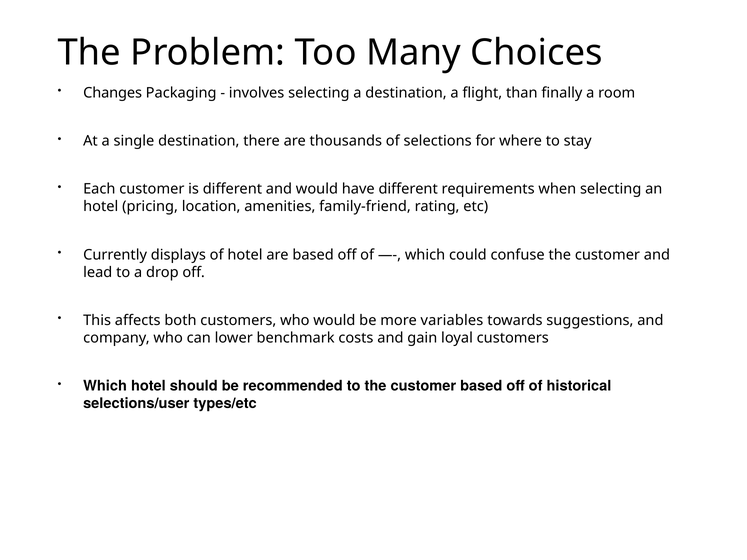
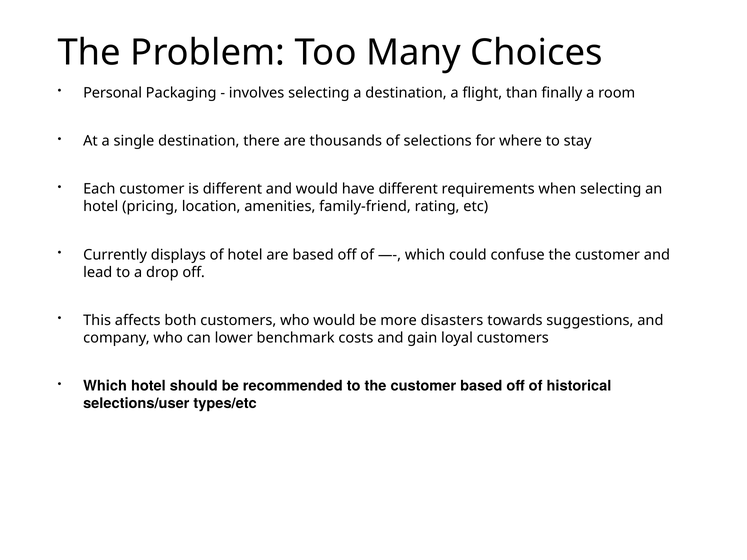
Changes: Changes -> Personal (113, 93)
variables: variables -> disasters (452, 321)
